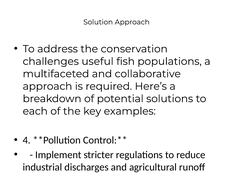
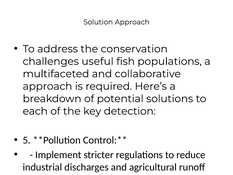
key examples: examples -> detection (130, 111)
4: 4 -> 5 (27, 140)
